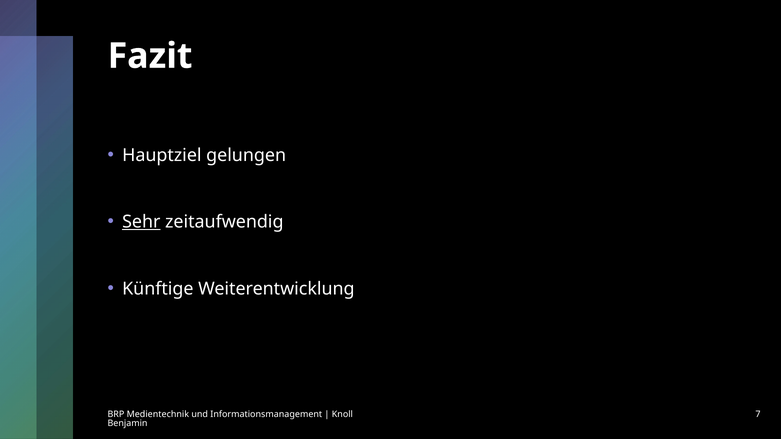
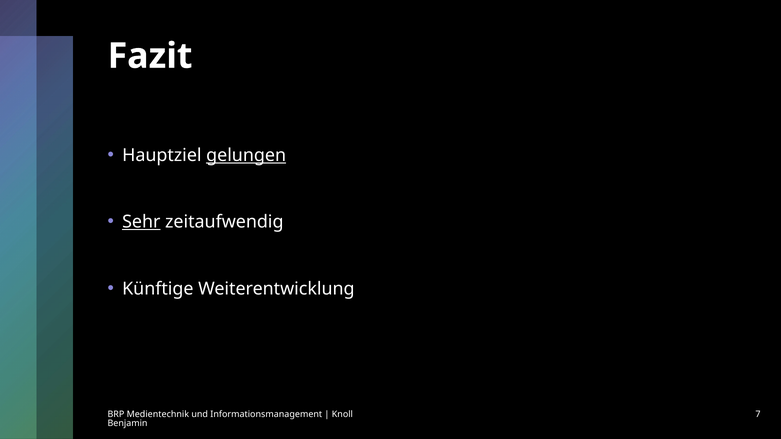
gelungen underline: none -> present (246, 155)
